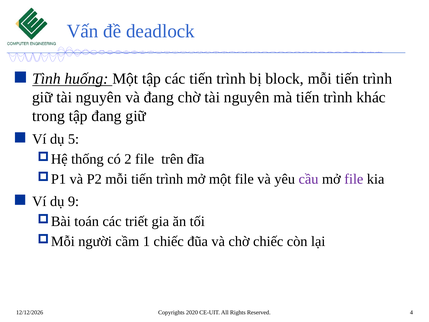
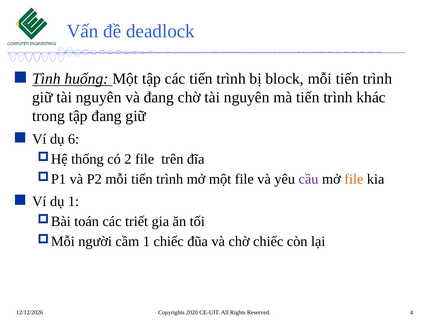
5: 5 -> 6 (73, 139)
file colour: purple -> orange (354, 179)
dụ 9: 9 -> 1 (73, 201)
